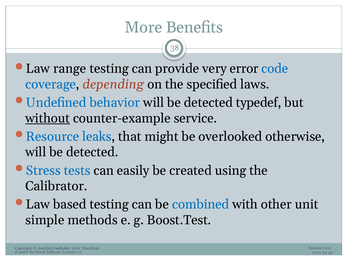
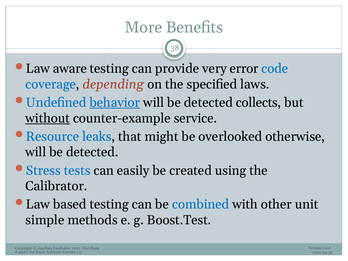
range: range -> aware (70, 69)
behavior underline: none -> present (115, 103)
typedef: typedef -> collects (259, 103)
